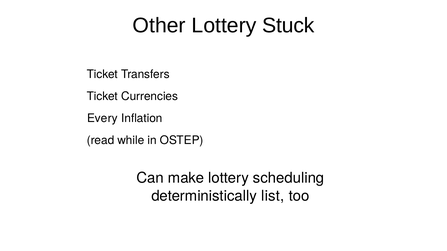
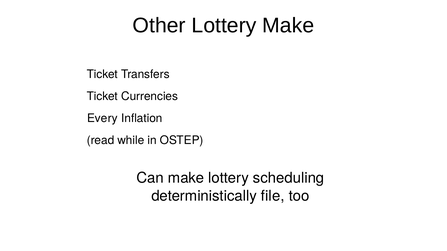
Lottery Stuck: Stuck -> Make (288, 26)
list: list -> file (273, 196)
